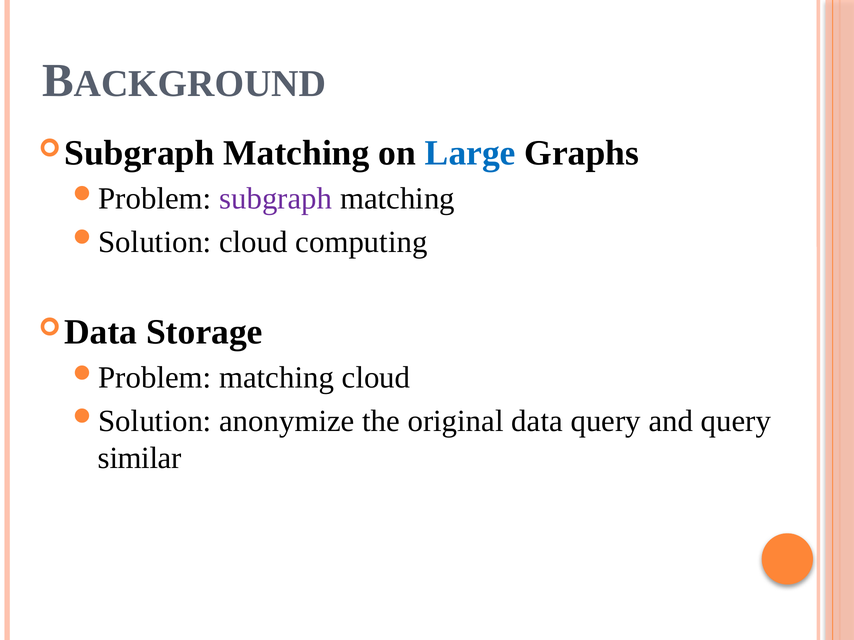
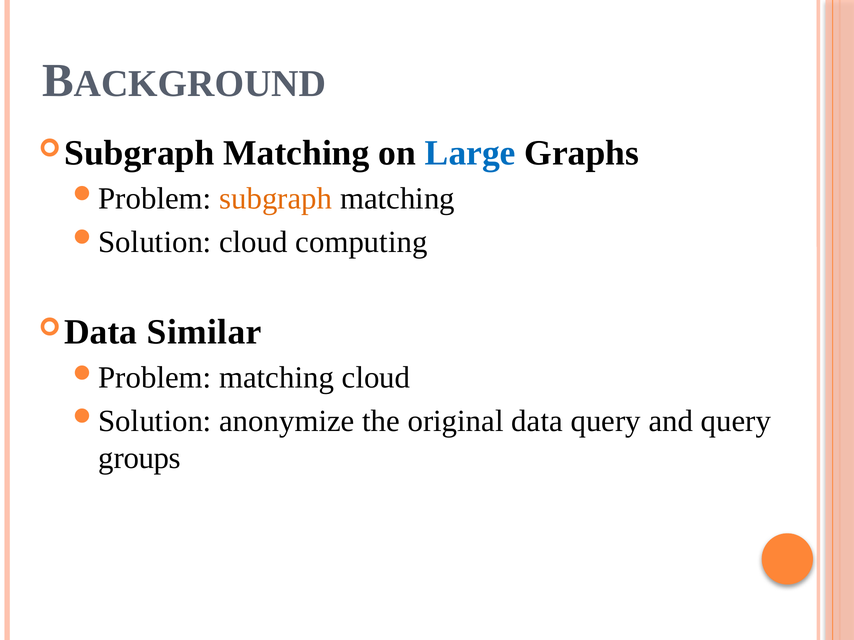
subgraph colour: purple -> orange (276, 199)
Storage: Storage -> Similar (204, 332)
similar: similar -> groups (140, 458)
